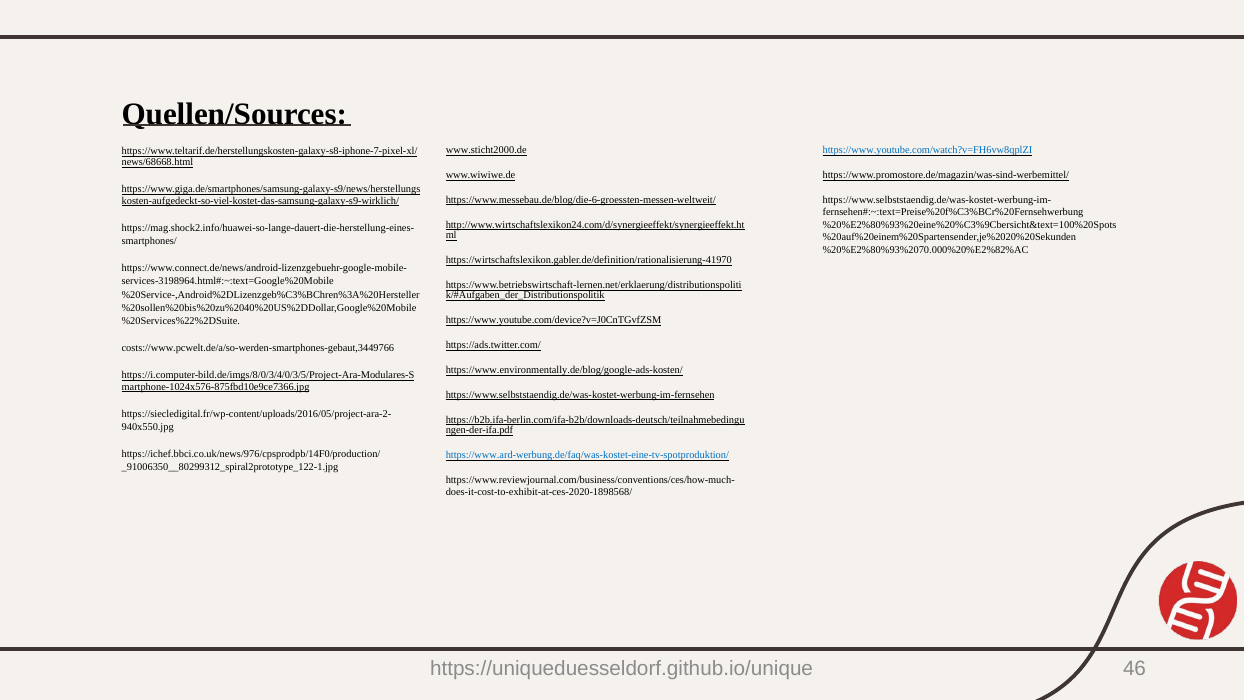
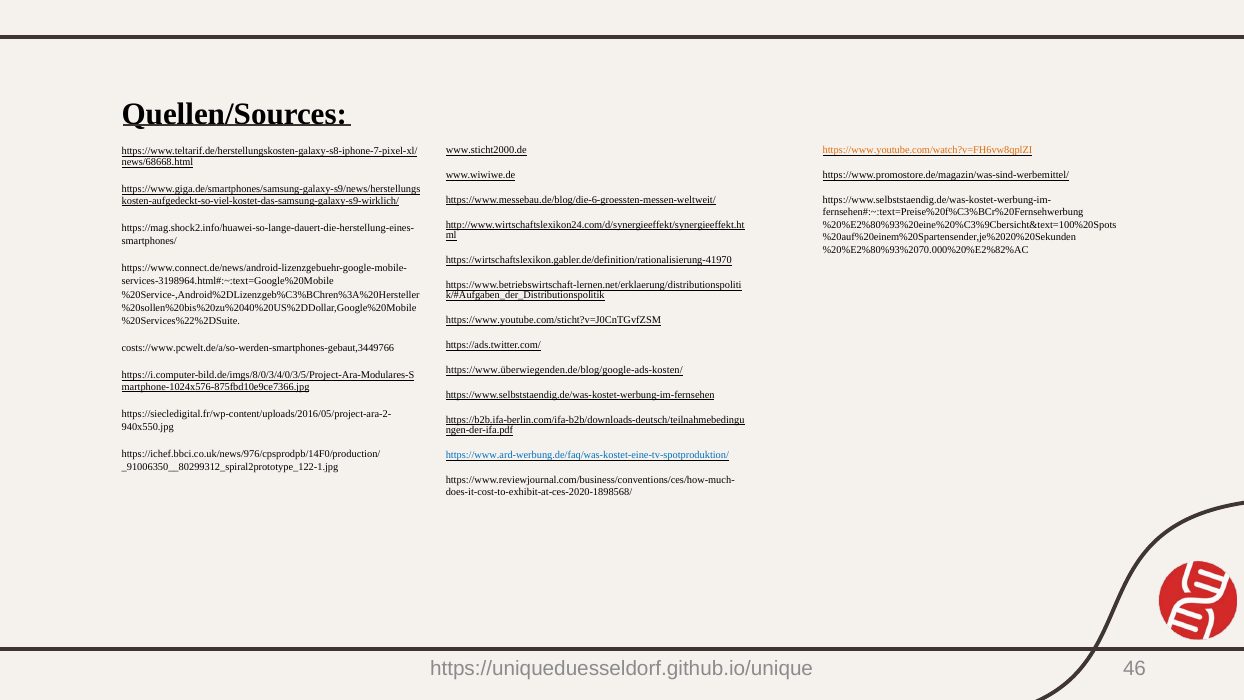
https://www.youtube.com/watch?v=FH6vw8qplZI colour: blue -> orange (928, 150)
https://www.youtube.com/device?v=J0CnTGvfZSM: https://www.youtube.com/device?v=J0CnTGvfZSM -> https://www.youtube.com/sticht?v=J0CnTGvfZSM (553, 320)
https://www.environmentally.de/blog/google-ads-kosten/: https://www.environmentally.de/blog/google-ads-kosten/ -> https://www.überwiegenden.de/blog/google-ads-kosten/ (564, 370)
